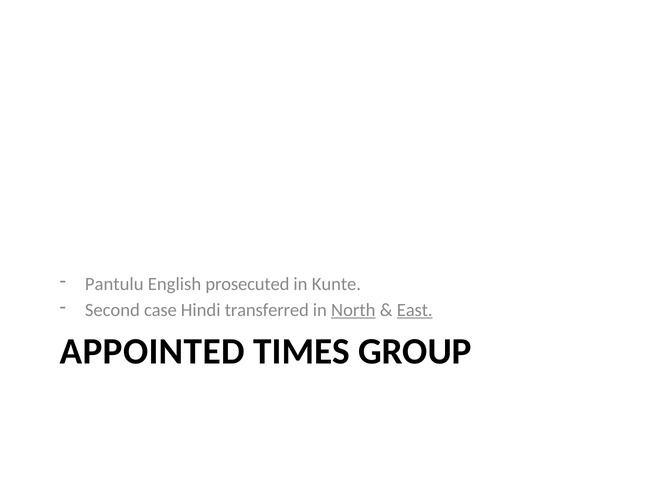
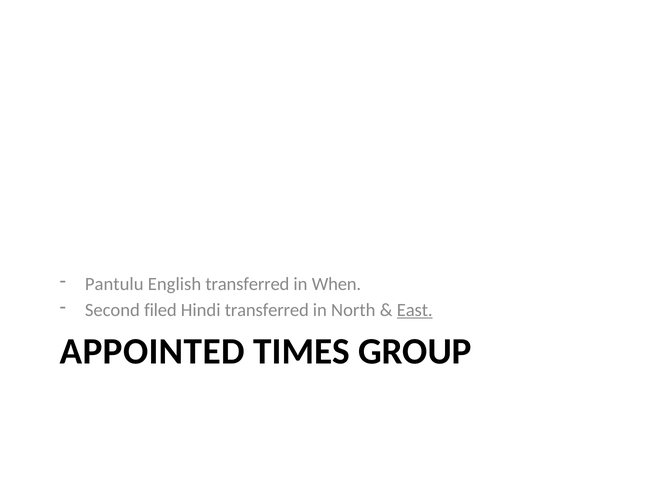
English prosecuted: prosecuted -> transferred (247, 284)
Kunte: Kunte -> When (336, 284)
case: case -> filed (160, 310)
North underline: present -> none (353, 310)
